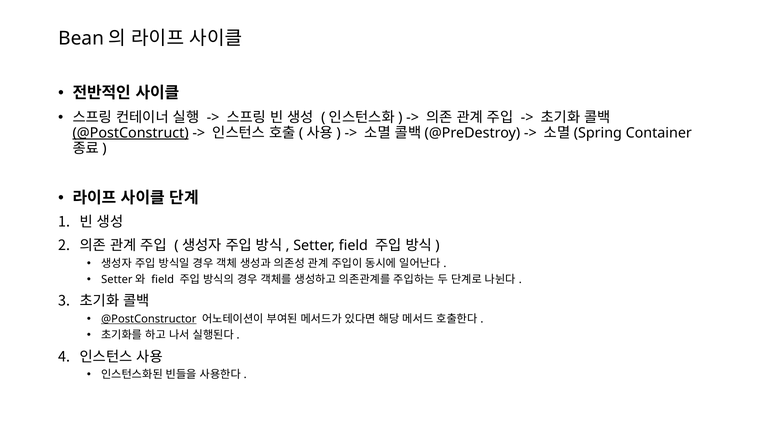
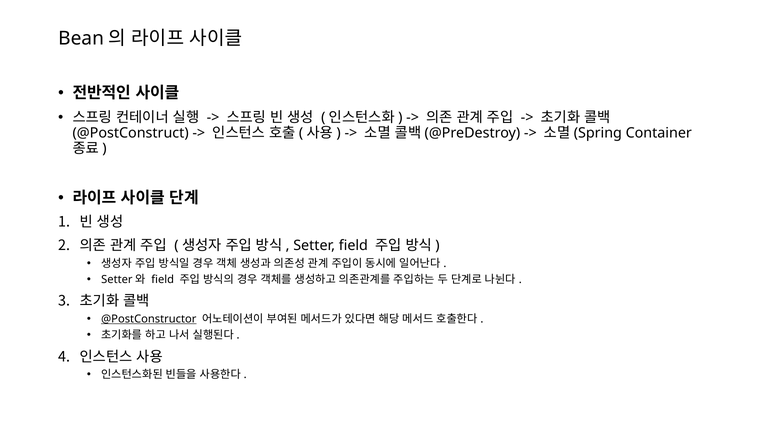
@PostConstruct underline: present -> none (131, 133)
